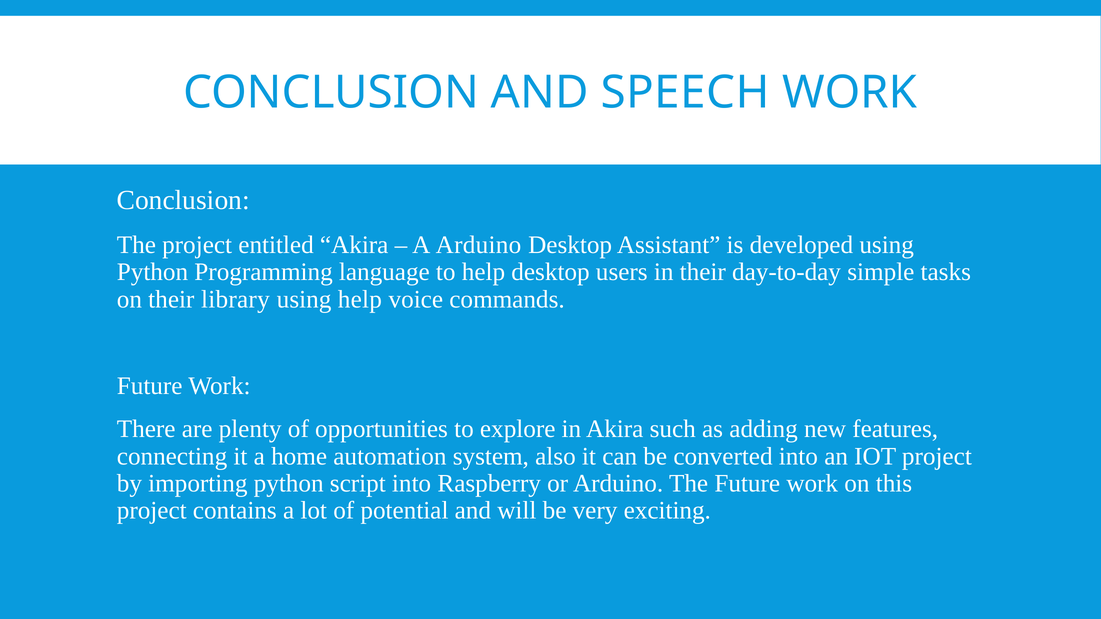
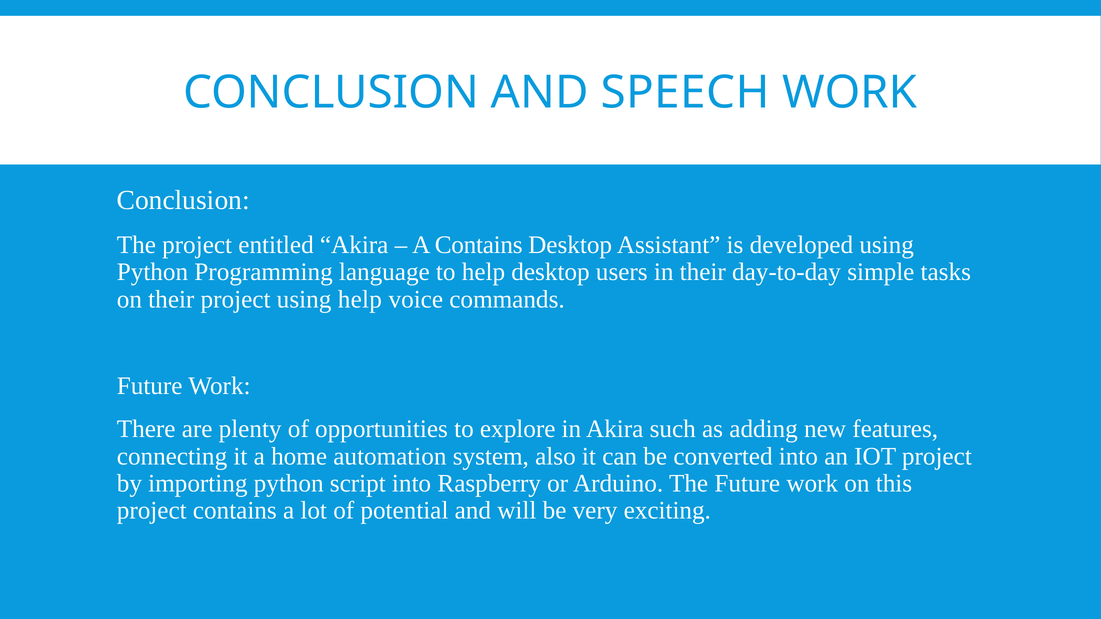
A Arduino: Arduino -> Contains (479, 245)
their library: library -> project (236, 299)
